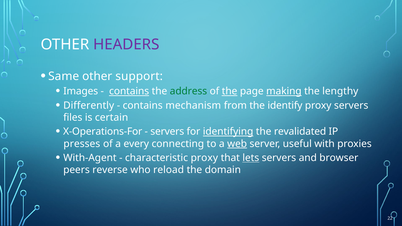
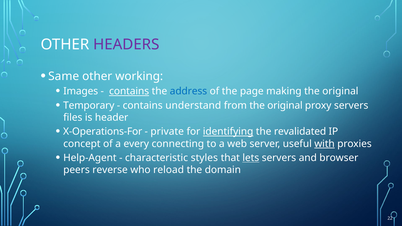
support: support -> working (139, 76)
address colour: green -> blue (188, 91)
the underline: present -> none (230, 91)
making underline: present -> none (284, 91)
lengthy: lengthy -> original (340, 91)
Differently: Differently -> Temporary (89, 106)
mechanism: mechanism -> understand (193, 106)
from the identify: identify -> original (285, 106)
certain: certain -> header (112, 118)
servers: servers -> private (167, 132)
presses: presses -> concept (82, 144)
web underline: present -> none (237, 144)
with underline: none -> present (325, 144)
With-Agent: With-Agent -> Help-Agent (90, 158)
characteristic proxy: proxy -> styles (204, 158)
